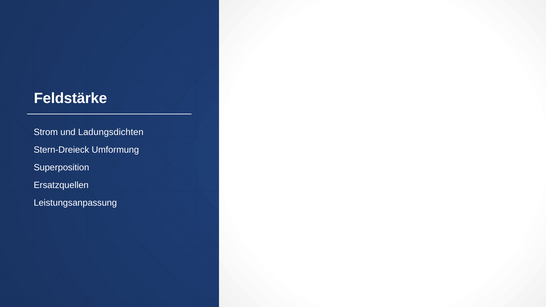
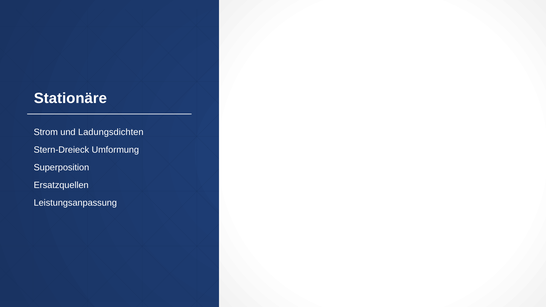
Feldstärke: Feldstärke -> Stationäre (70, 98)
